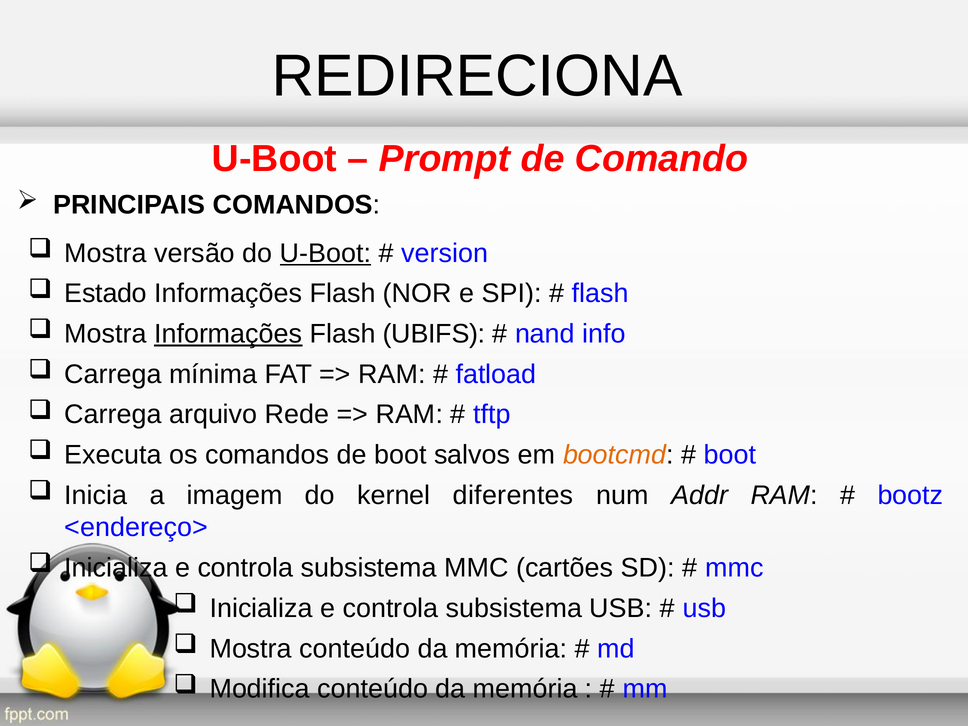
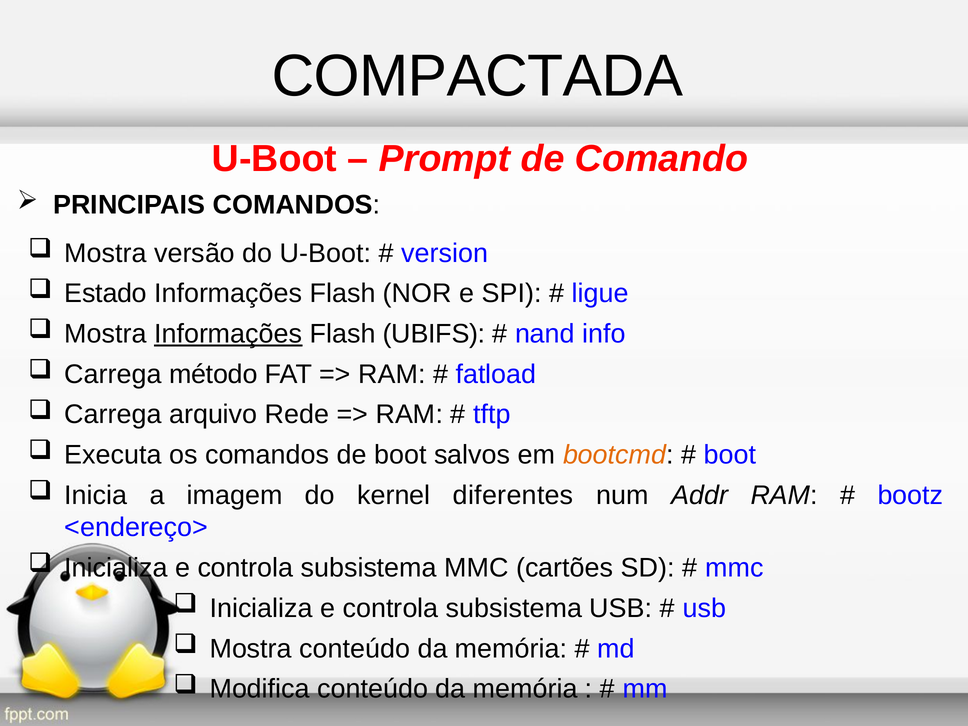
REDIRECIONA: REDIRECIONA -> COMPACTADA (477, 76)
U-Boot underline: present -> none (325, 253)
flash: flash -> ligue (600, 294)
mínima: mínima -> método (213, 374)
